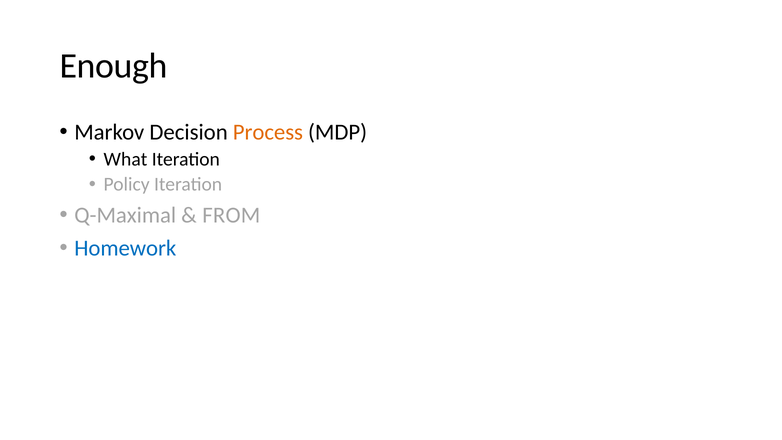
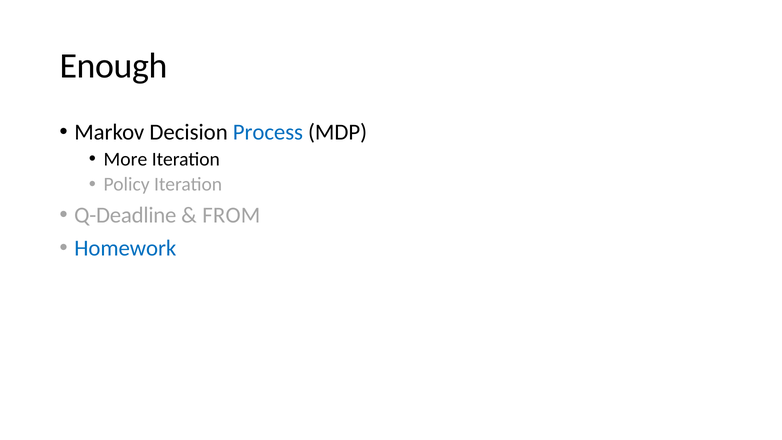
Process colour: orange -> blue (268, 132)
What: What -> More (125, 159)
Q-Maximal: Q-Maximal -> Q-Deadline (125, 215)
